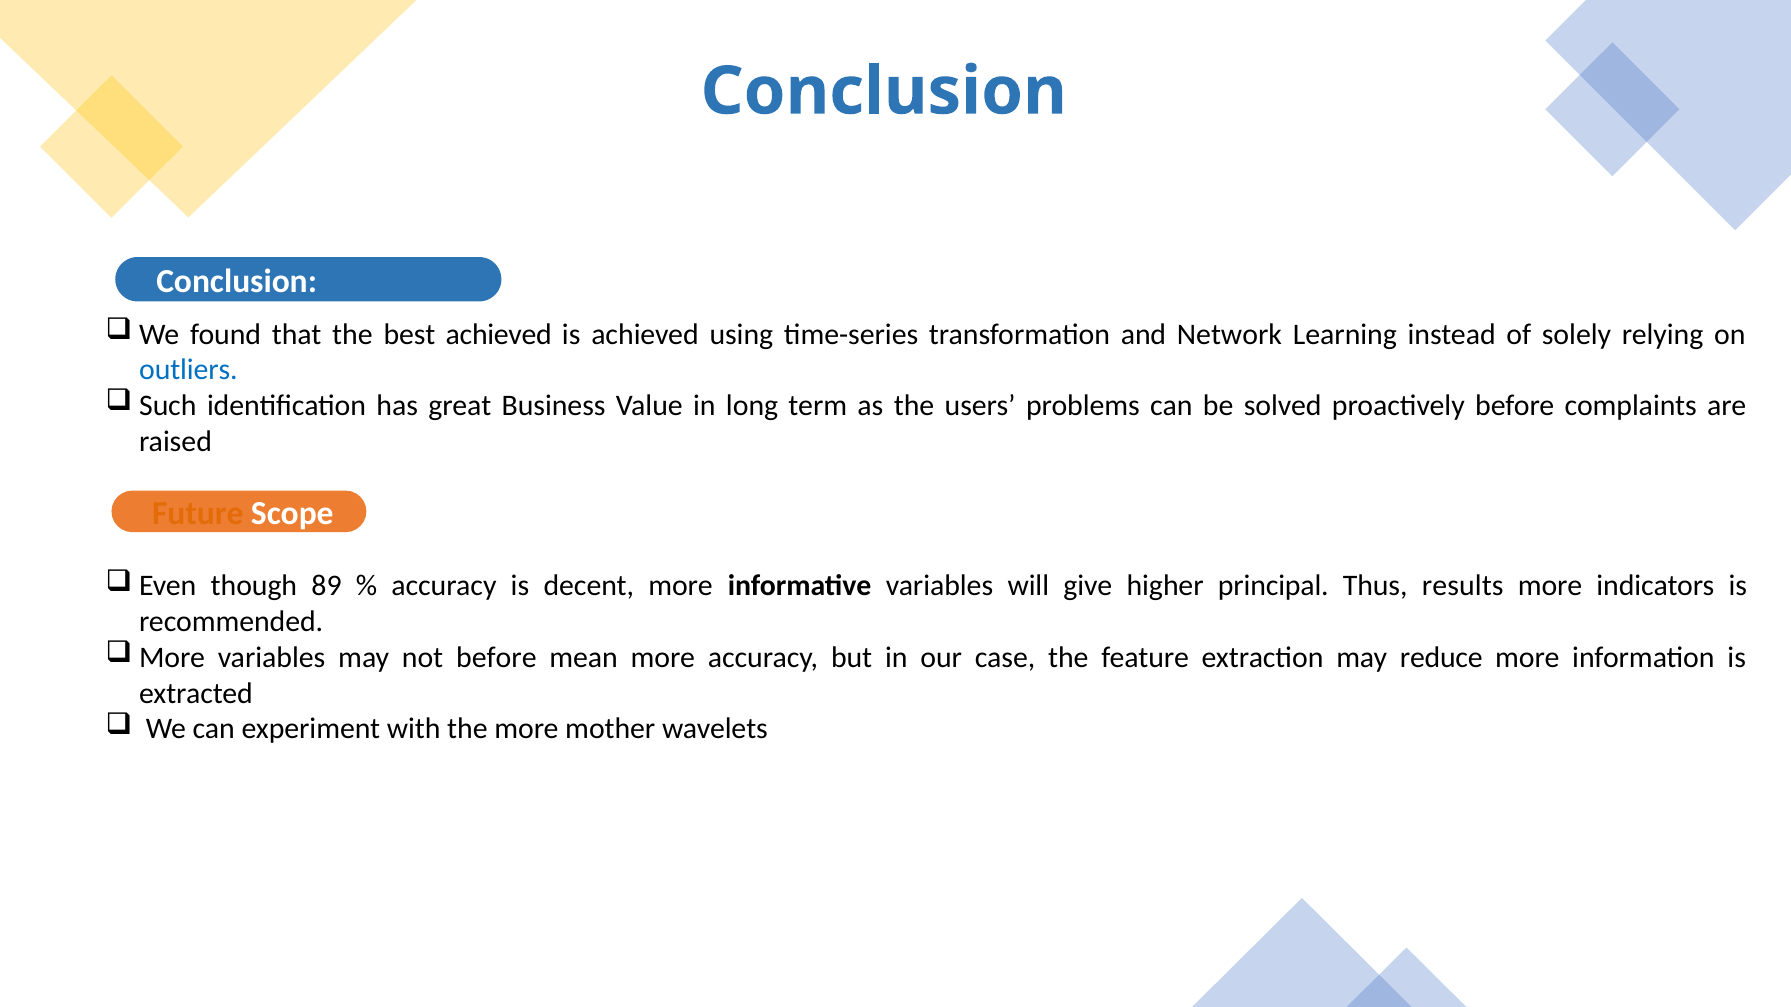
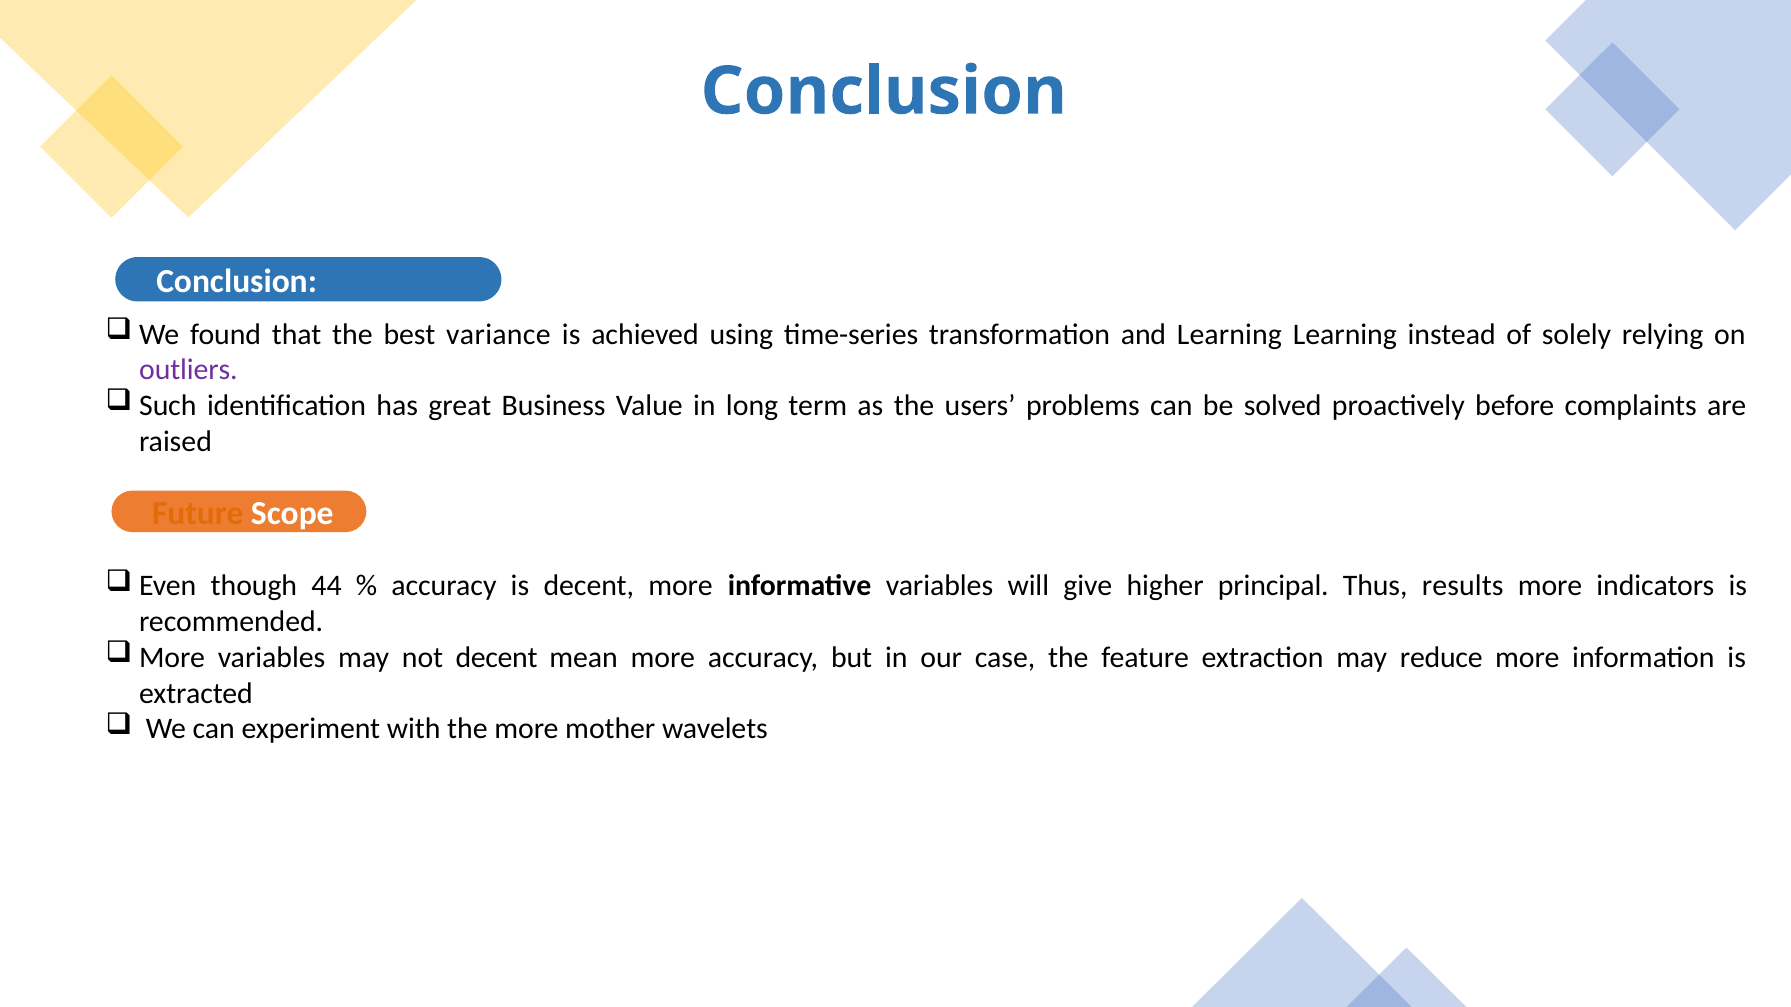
best achieved: achieved -> variance (498, 335)
and Network: Network -> Learning (1229, 335)
outliers colour: blue -> purple (188, 370)
89: 89 -> 44 (327, 586)
not before: before -> decent (497, 658)
